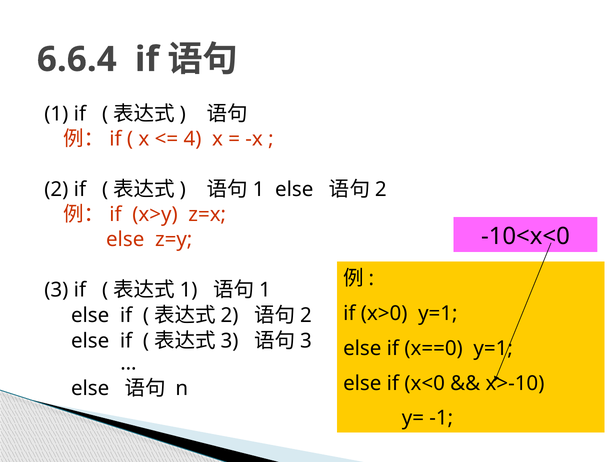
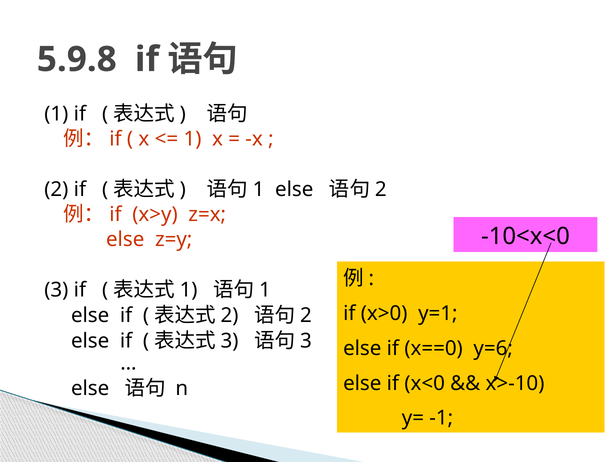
6.6.4: 6.6.4 -> 5.9.8 (77, 59)
4: 4 -> 1 (192, 139)
x==0 y=1: y=1 -> y=6 (493, 348)
